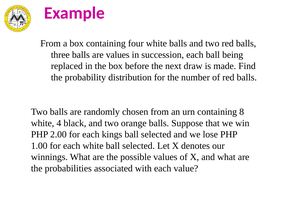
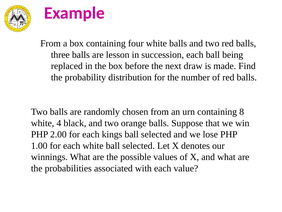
are values: values -> lesson (118, 55)
